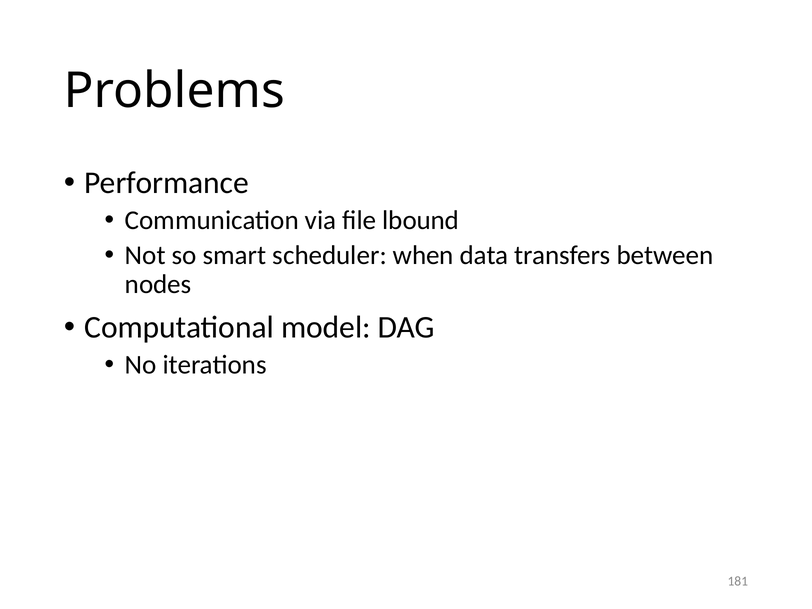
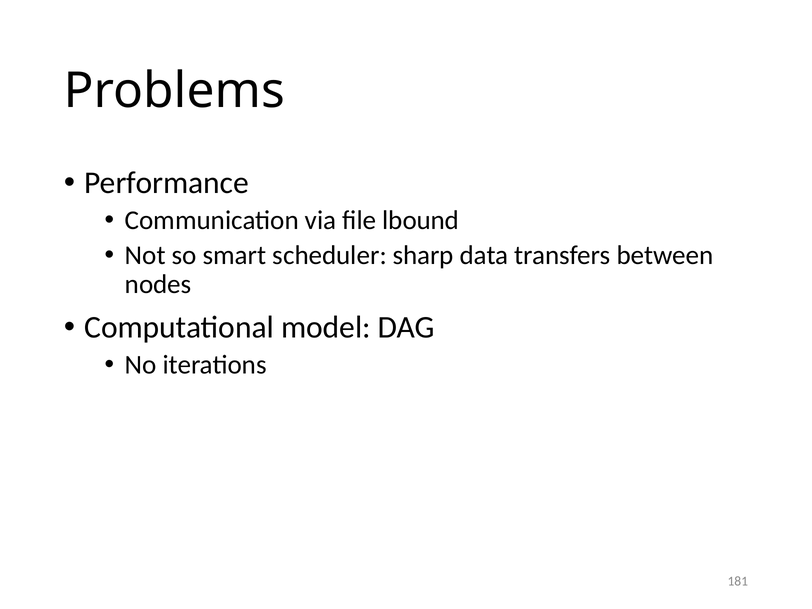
when: when -> sharp (423, 255)
